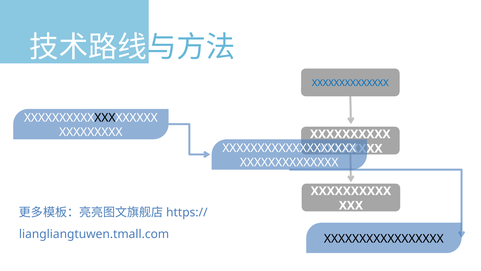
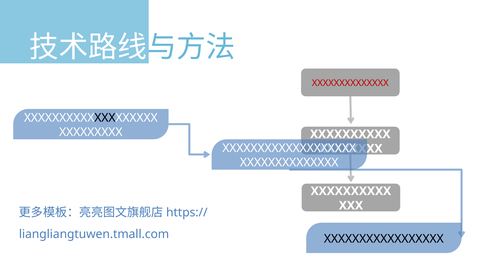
XXXXXXXXXXXXXX colour: blue -> red (350, 83)
